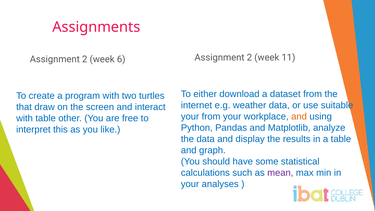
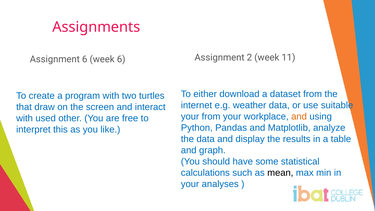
2: 2 -> 6 (85, 59)
with table: table -> used (46, 118)
mean colour: purple -> black (280, 173)
